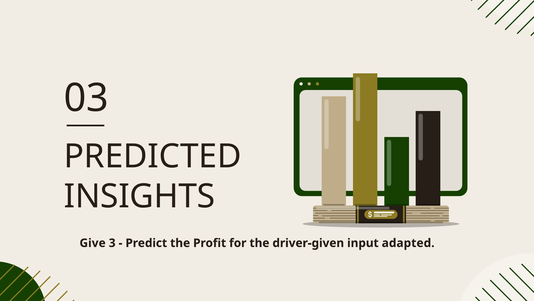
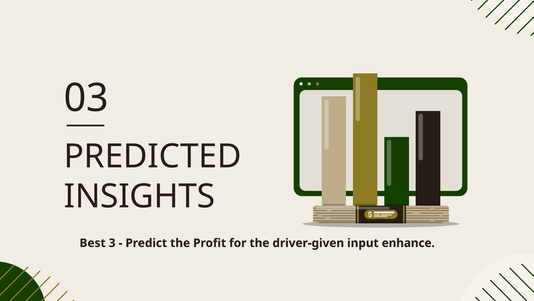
Give: Give -> Best (93, 243)
adapted: adapted -> enhance (408, 243)
